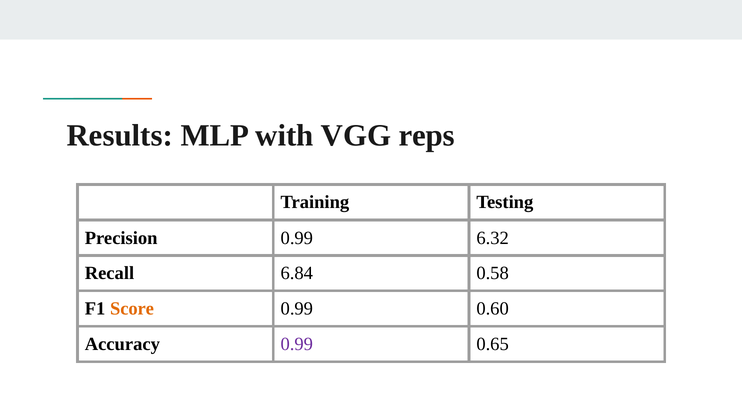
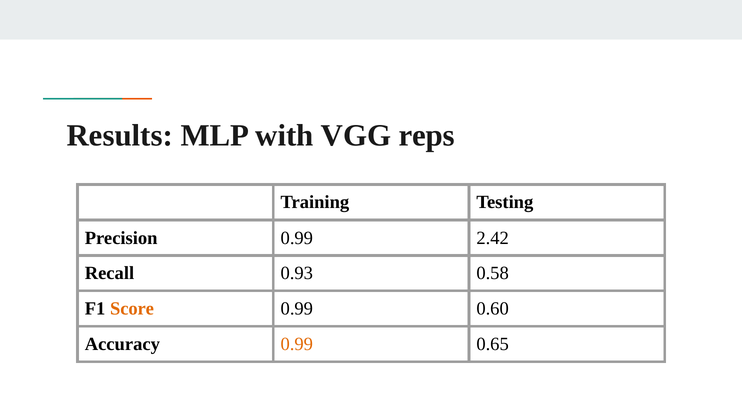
6.32: 6.32 -> 2.42 (493, 238)
6.84: 6.84 -> 0.93 (297, 273)
0.99 colour: purple -> orange (297, 344)
